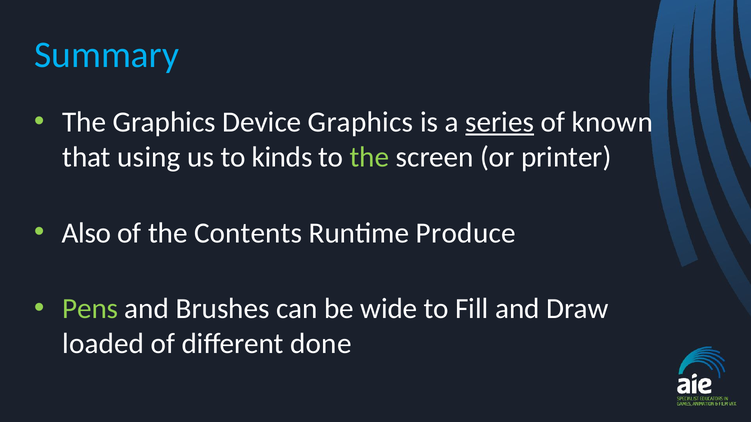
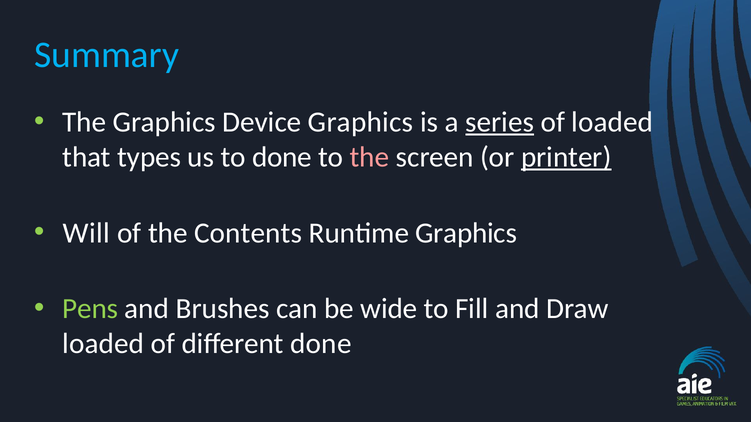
of known: known -> loaded (612, 122)
using: using -> types (149, 157)
to kinds: kinds -> done (282, 157)
the colour: light green -> pink (369, 157)
printer underline: none -> present (566, 157)
Also: Also -> Will (86, 233)
Runtime Produce: Produce -> Graphics (466, 233)
